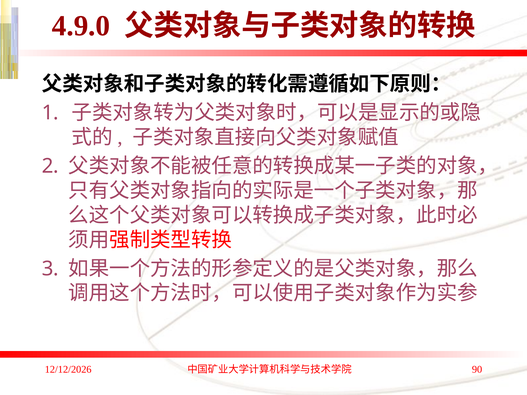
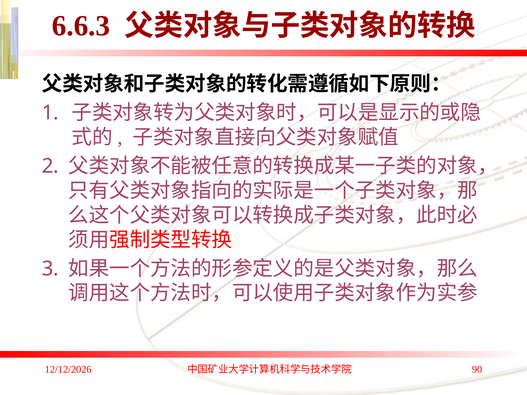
4.9.0: 4.9.0 -> 6.6.3 (81, 26)
